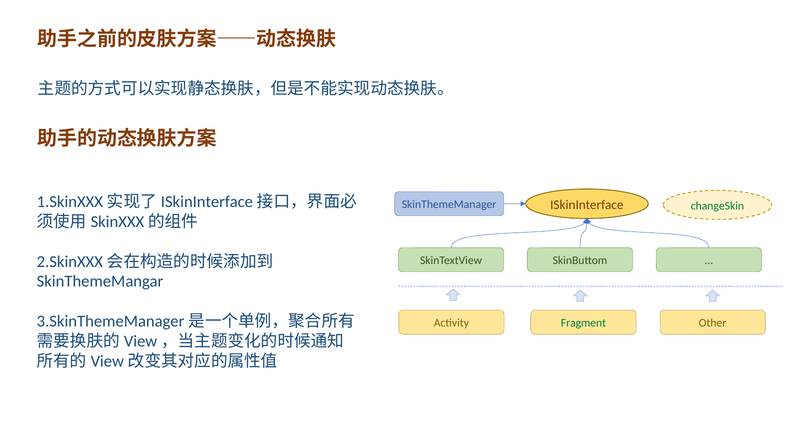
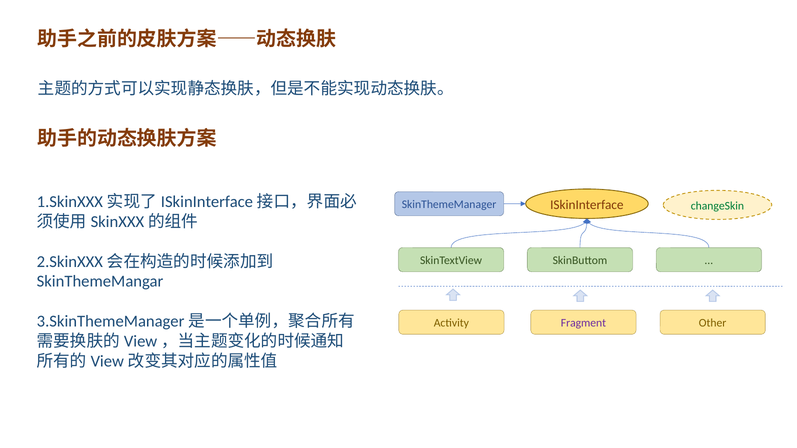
Fragment colour: green -> purple (583, 323)
